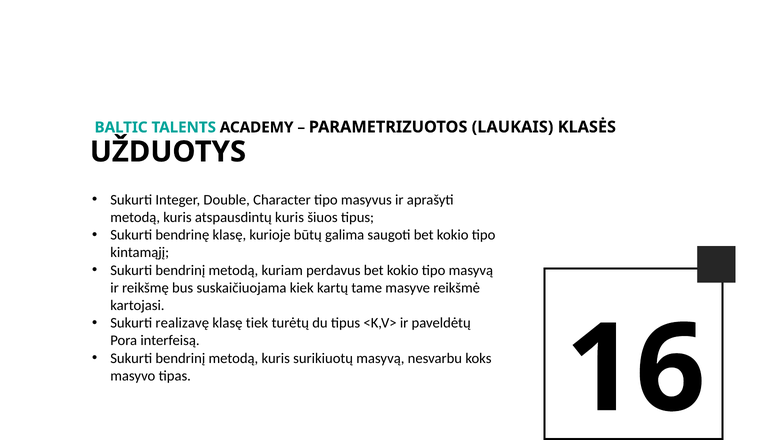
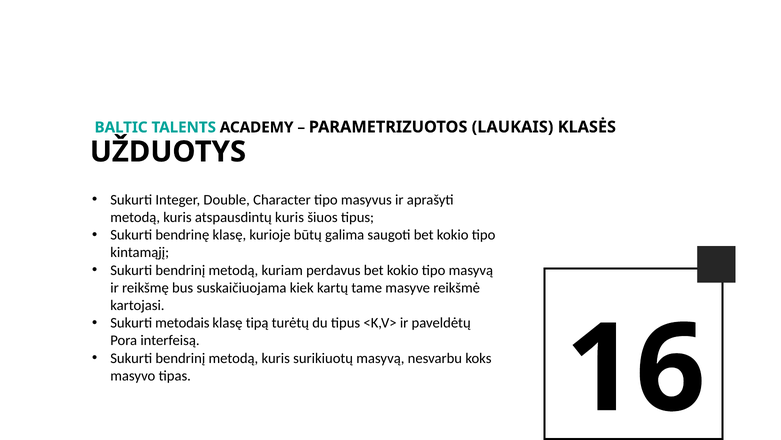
realizavę: realizavę -> metodais (182, 323)
tiek: tiek -> tipą (257, 323)
